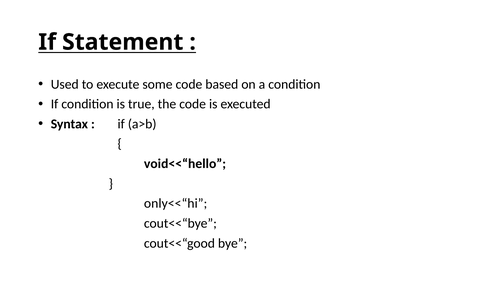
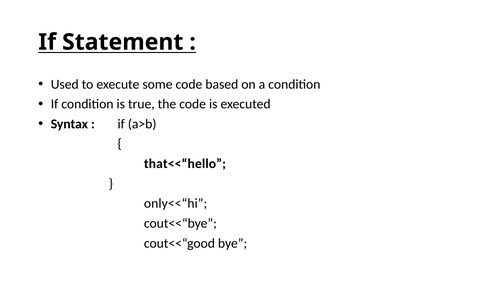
void<<“hello: void<<“hello -> that<<“hello (185, 164)
